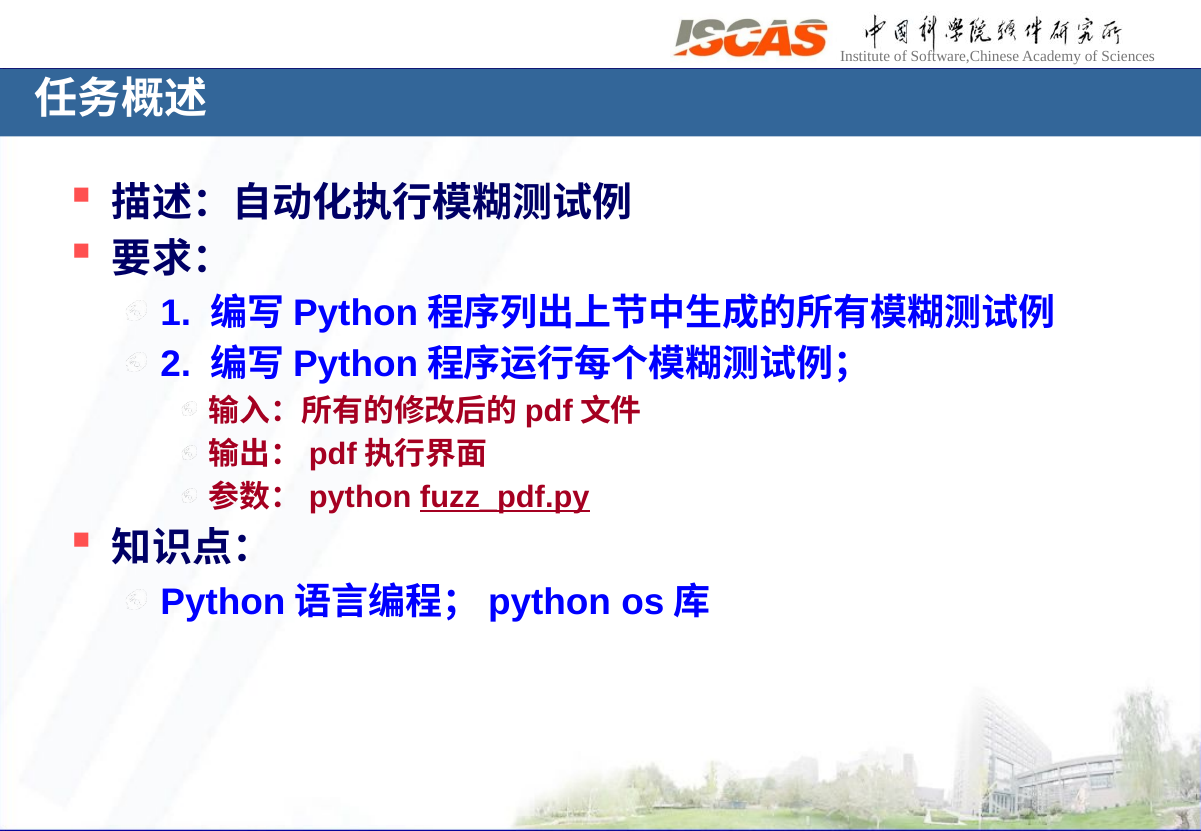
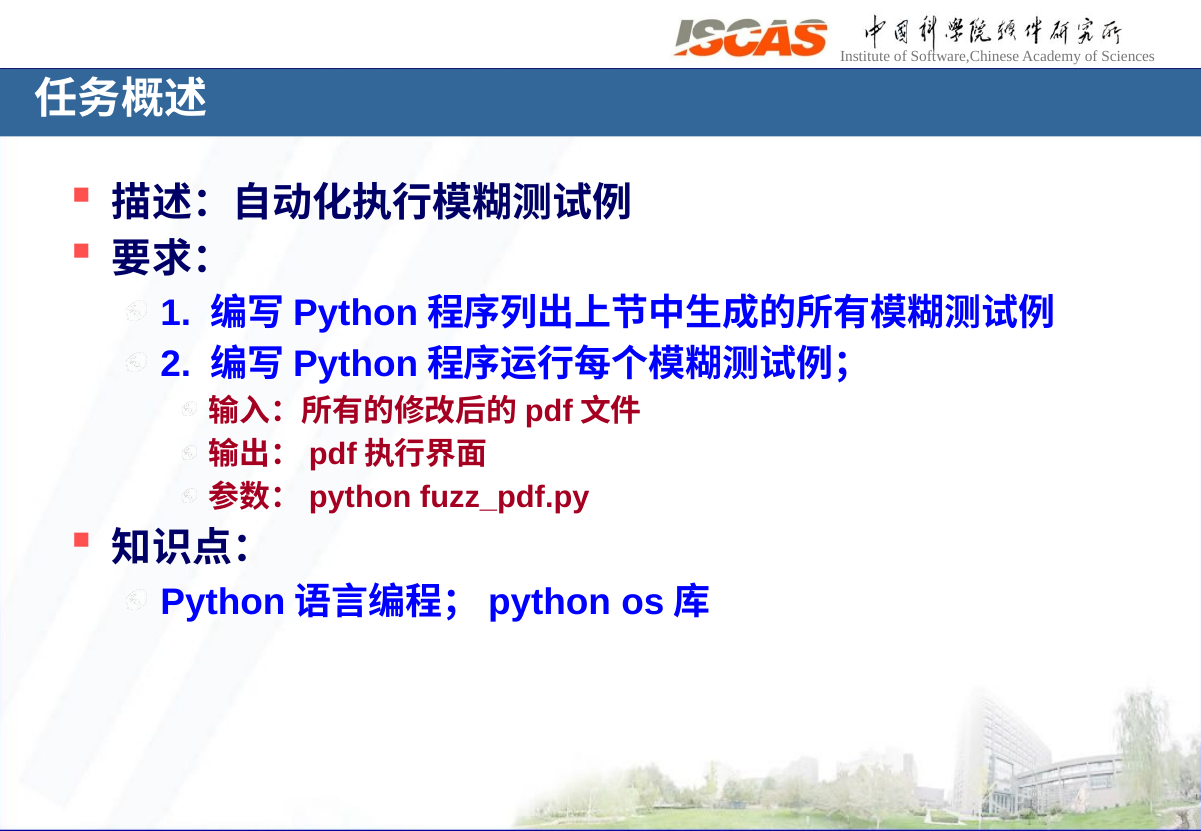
fuzz_pdf.py underline: present -> none (505, 498)
